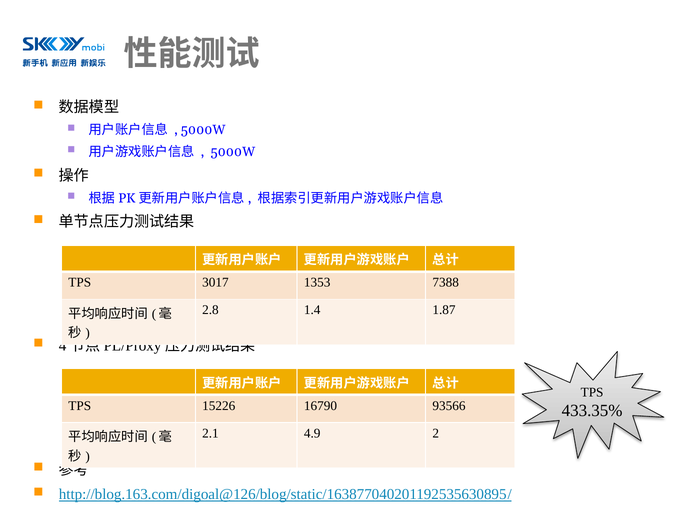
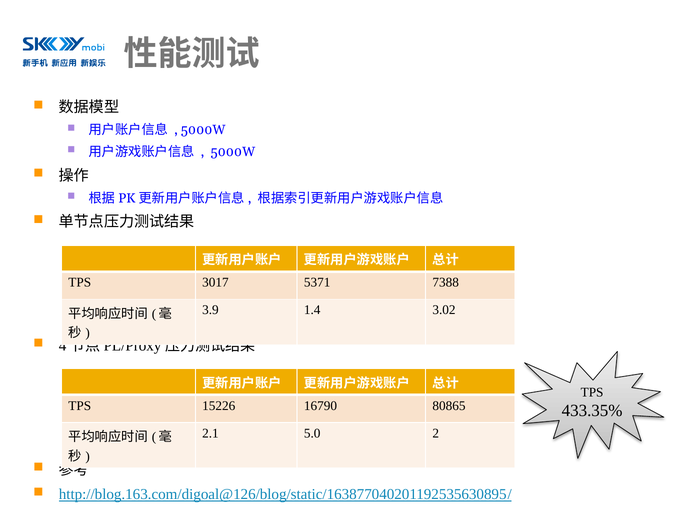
1353: 1353 -> 5371 (317, 283)
2.8: 2.8 -> 3.9 (210, 310)
1.87: 1.87 -> 3.02 (444, 310)
93566: 93566 -> 80865 (449, 406)
4.9: 4.9 -> 5.0 (312, 433)
